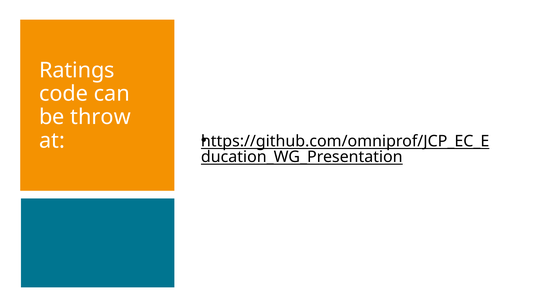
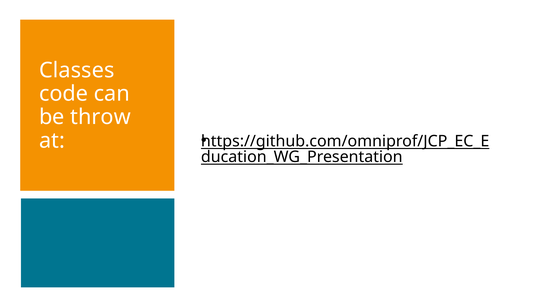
Ratings: Ratings -> Classes (77, 70)
